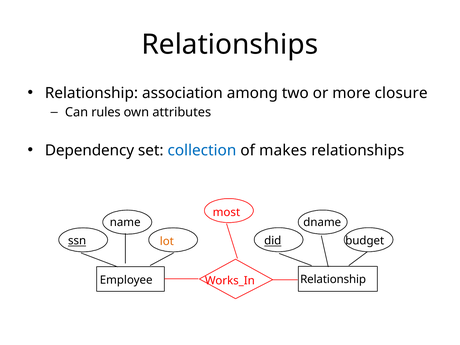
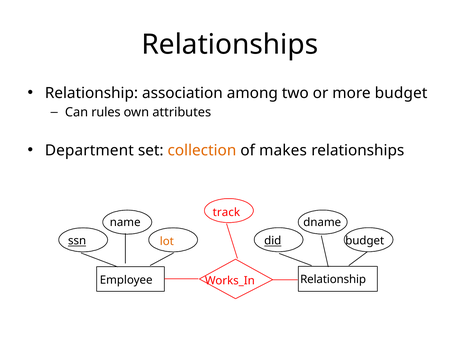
more closure: closure -> budget (401, 93)
Dependency: Dependency -> Department (89, 150)
collection colour: blue -> orange (202, 150)
most: most -> track (226, 212)
